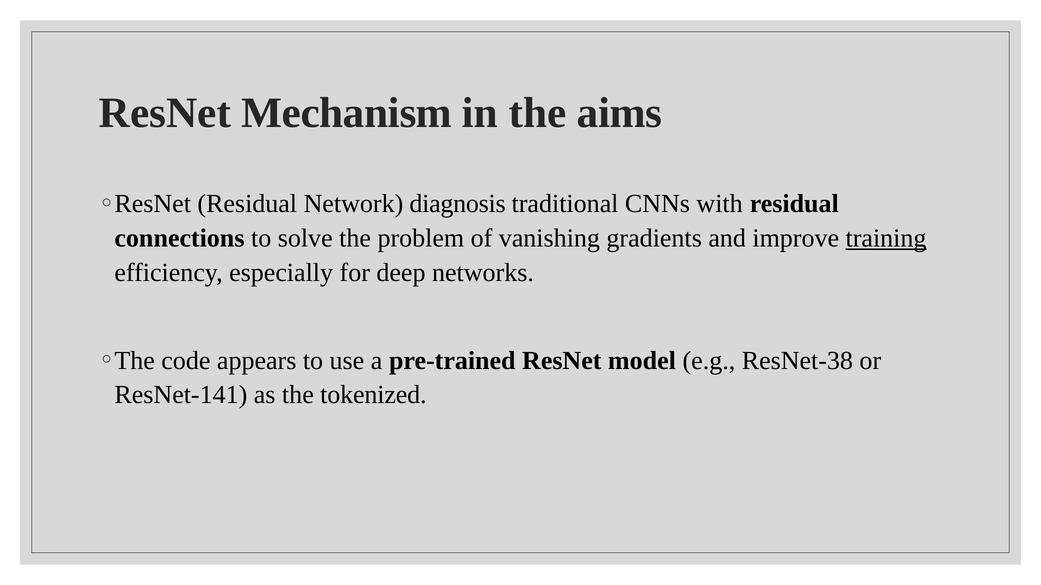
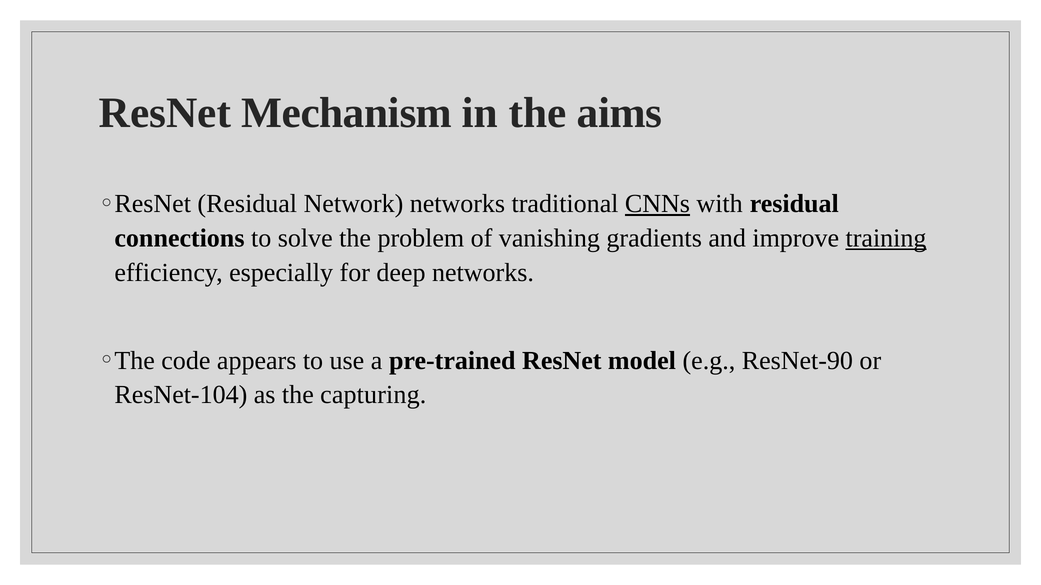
Network diagnosis: diagnosis -> networks (457, 204)
CNNs underline: none -> present (657, 204)
ResNet-38: ResNet-38 -> ResNet-90 (797, 361)
ResNet-141: ResNet-141 -> ResNet-104 (181, 395)
tokenized: tokenized -> capturing (373, 395)
